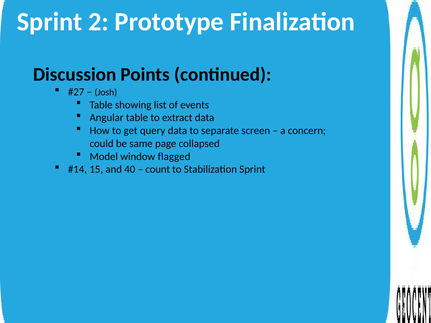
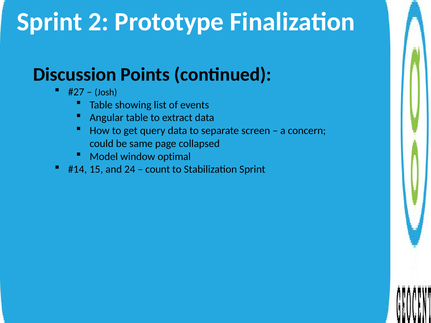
flagged: flagged -> optimal (174, 157)
40: 40 -> 24 (130, 170)
